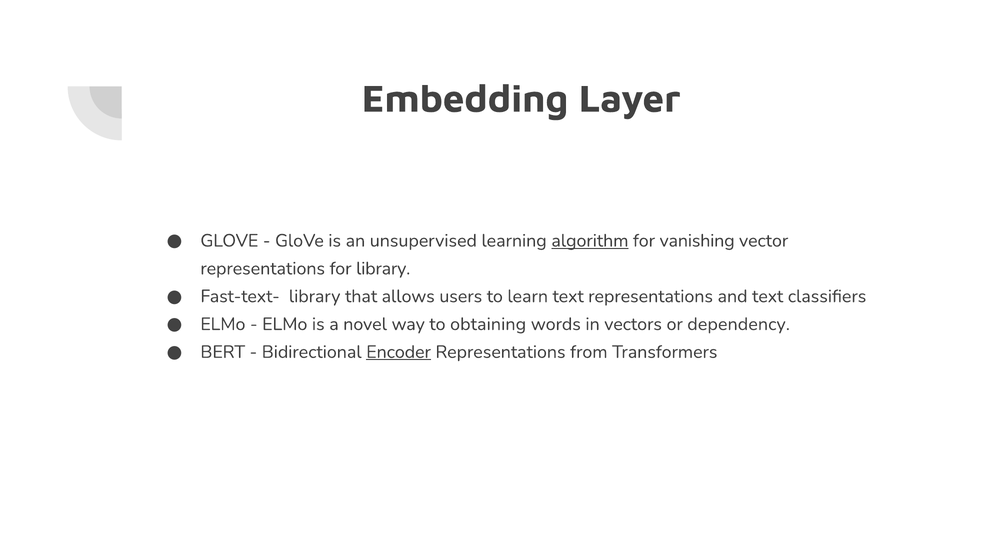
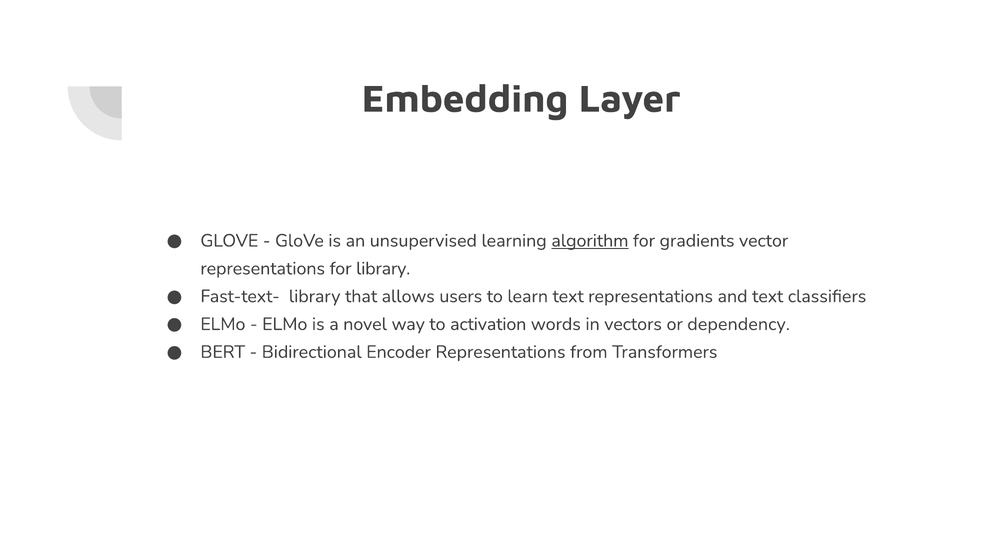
vanishing: vanishing -> gradients (697, 241)
obtaining: obtaining -> activation (488, 324)
Encoder underline: present -> none (399, 352)
